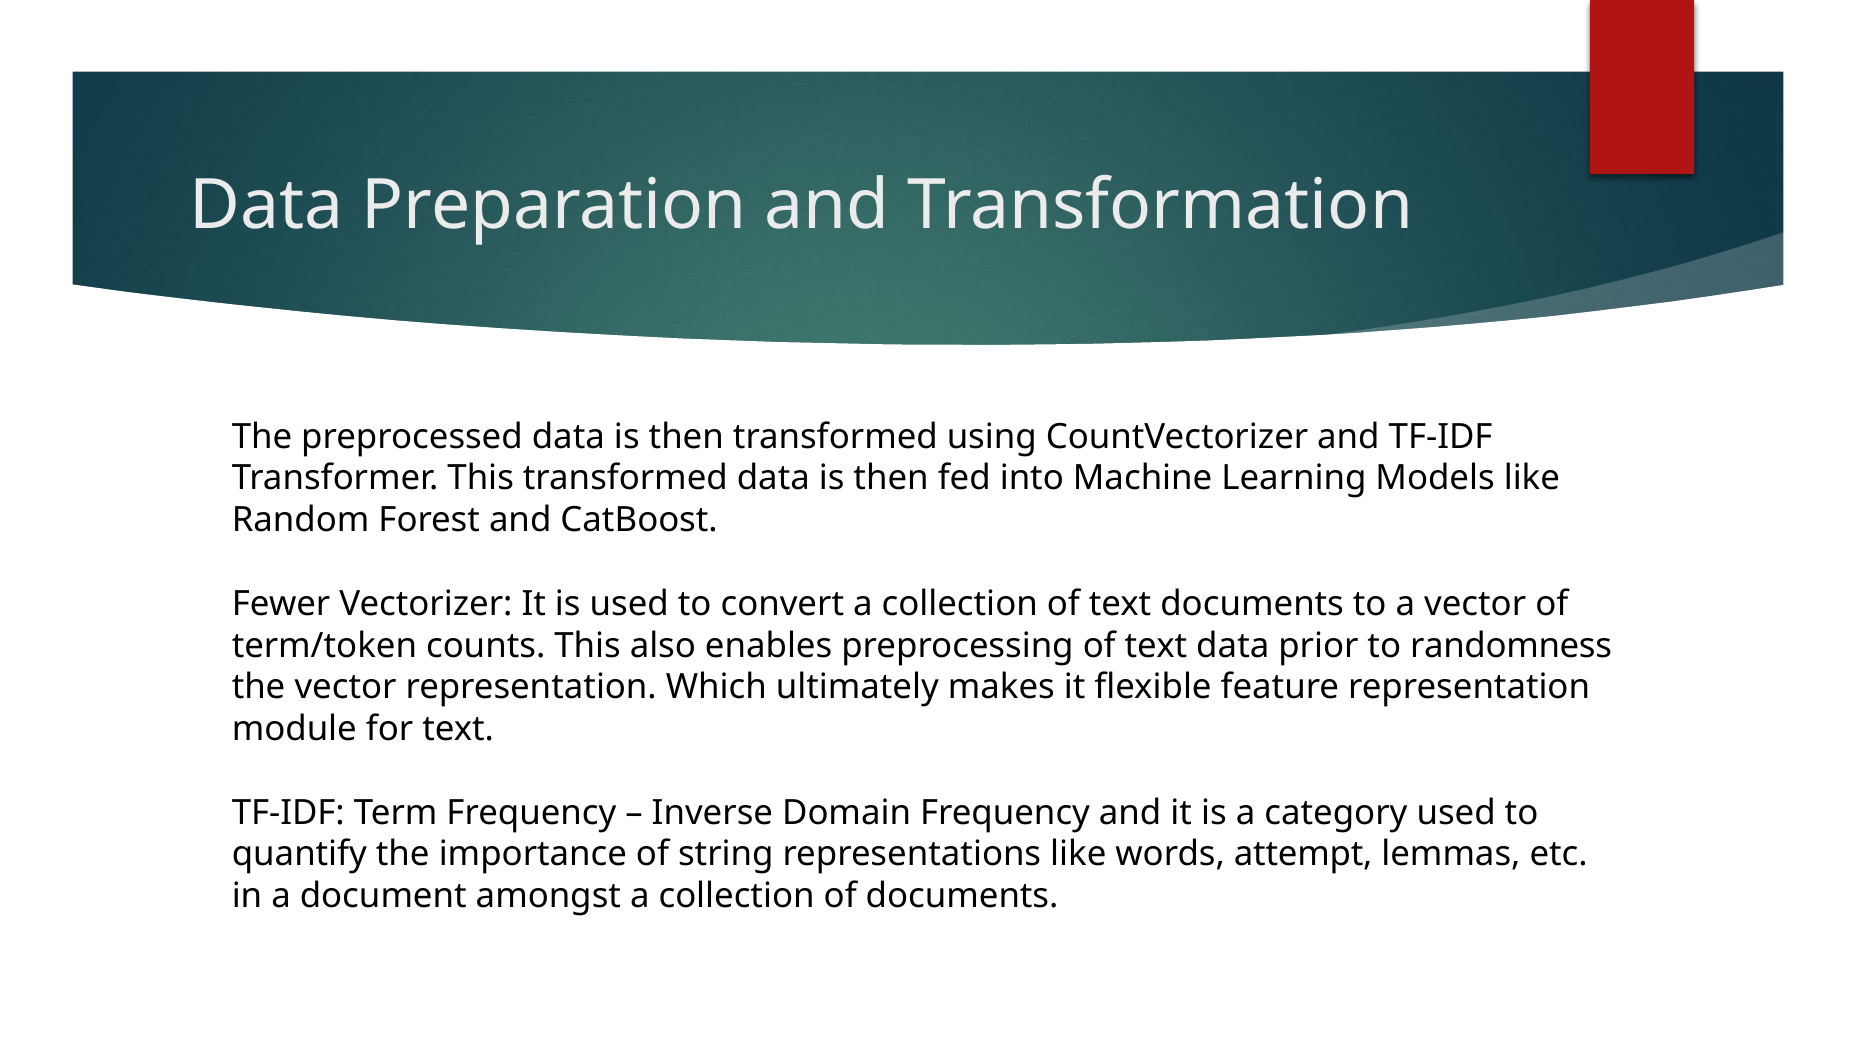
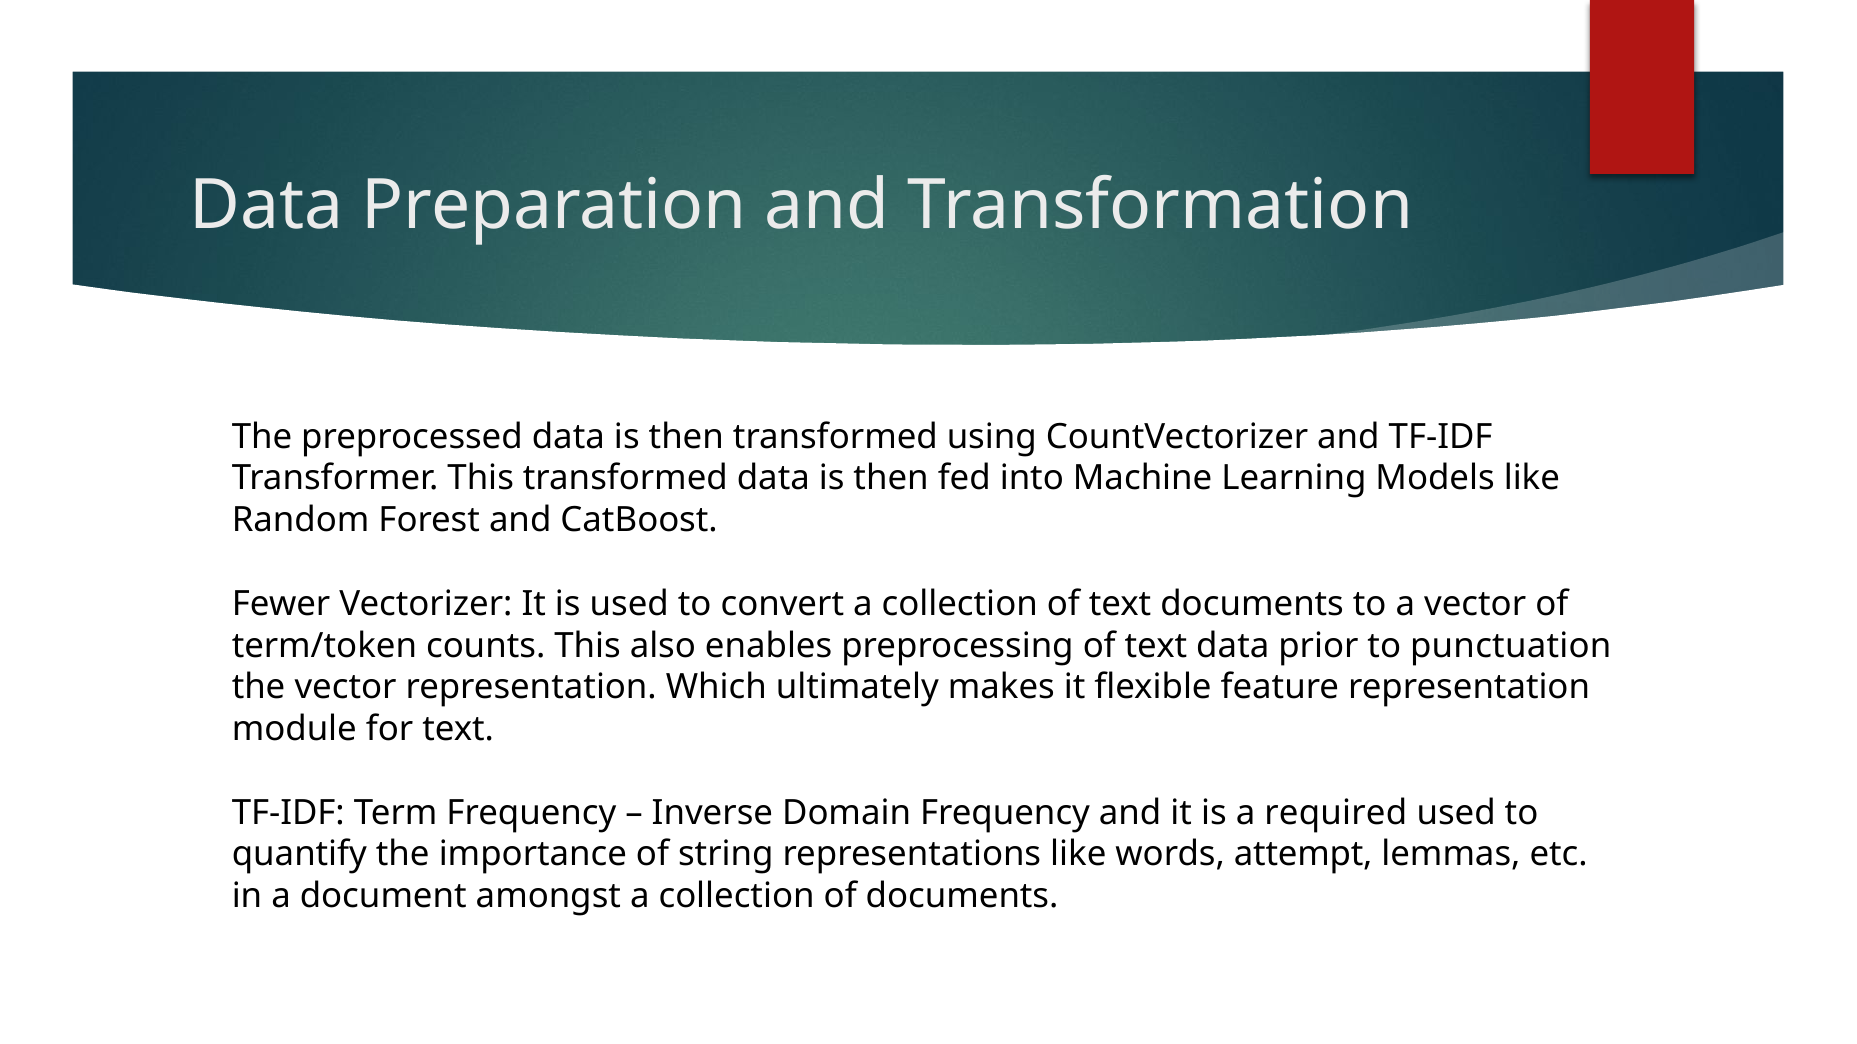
randomness: randomness -> punctuation (1511, 646)
category: category -> required (1336, 813)
